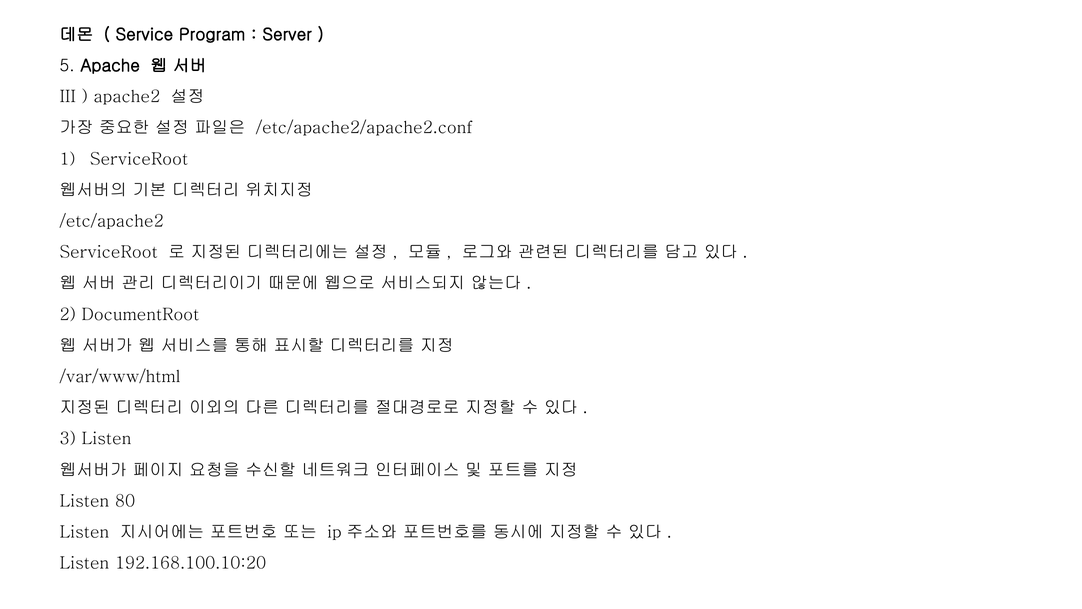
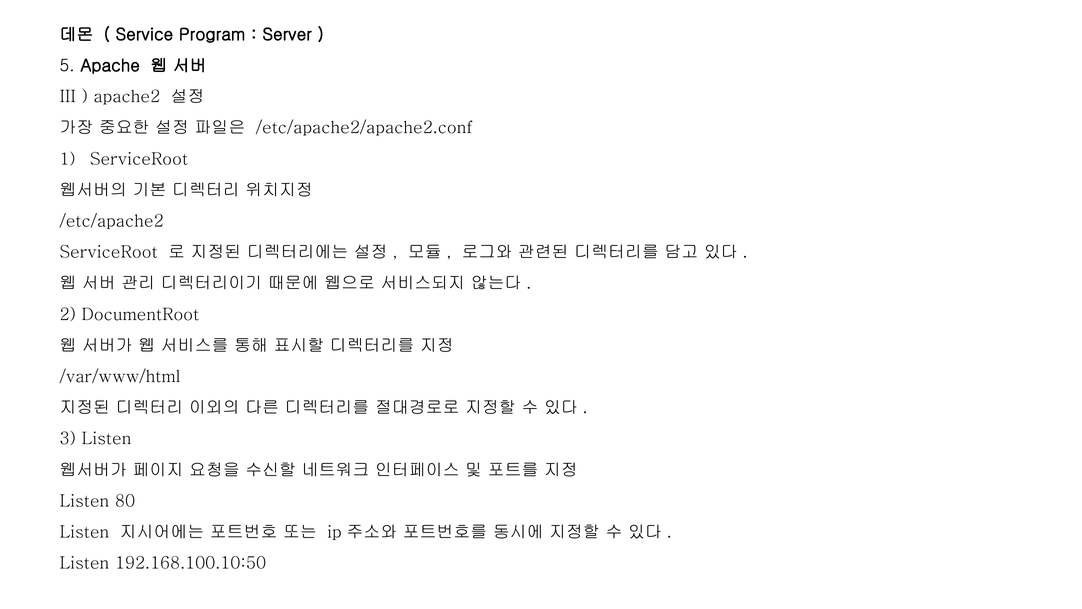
192.168.100.10:20: 192.168.100.10:20 -> 192.168.100.10:50 (190, 563)
